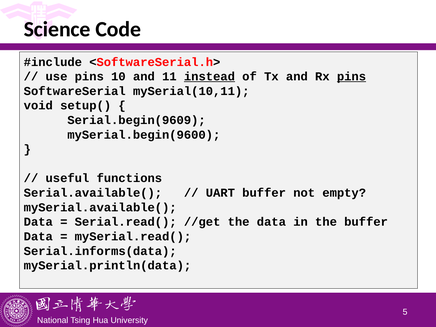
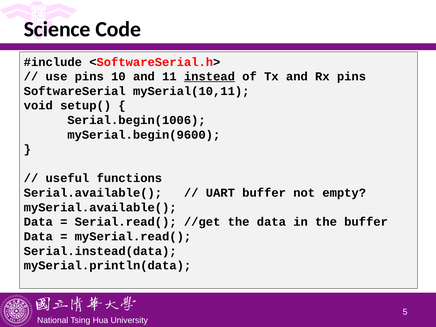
pins underline: present -> none (351, 77)
Serial.begin(9609: Serial.begin(9609 -> Serial.begin(1006 (137, 120)
Serial.informs(data: Serial.informs(data -> Serial.instead(data (100, 251)
